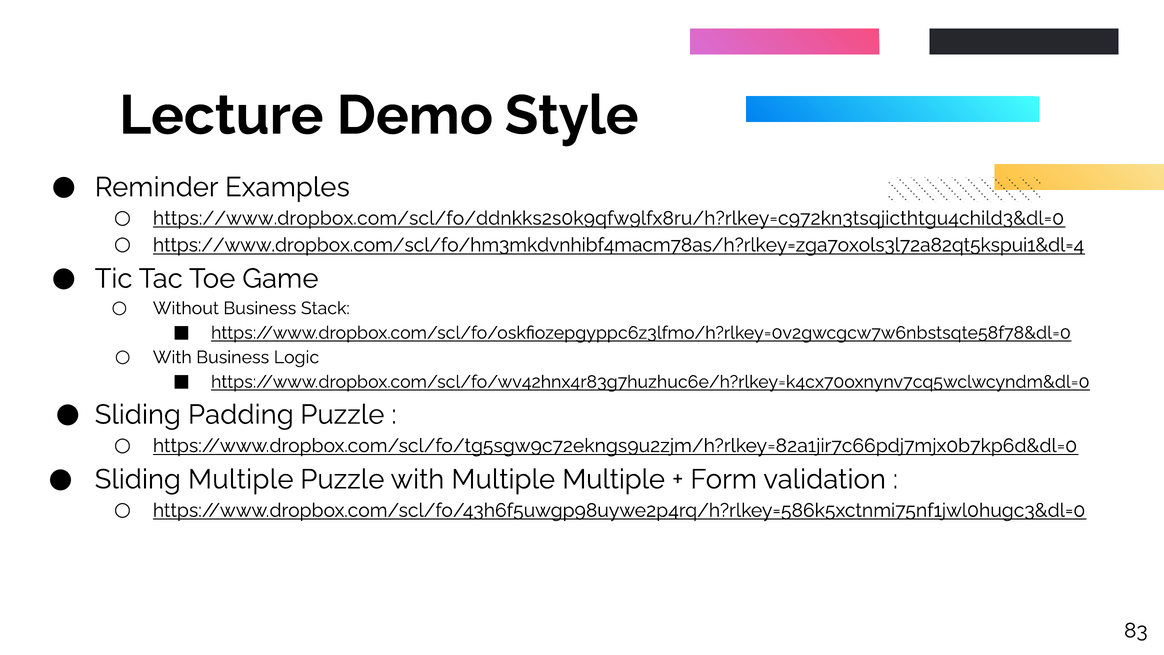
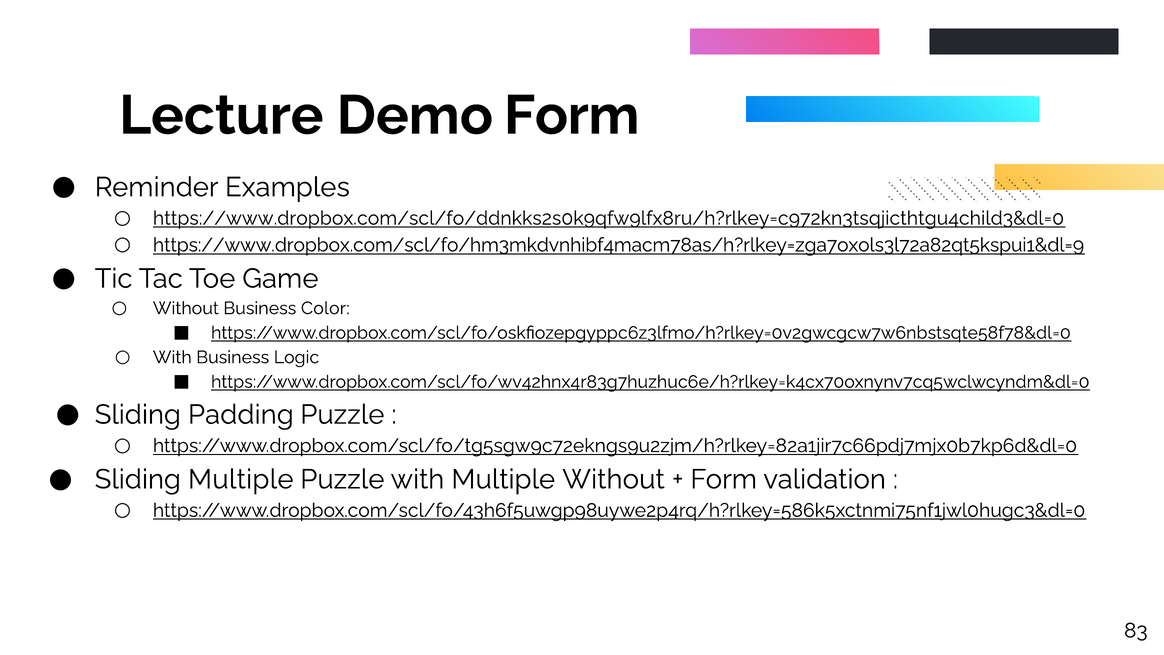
Demo Style: Style -> Form (572, 116)
https://www.dropbox.com/scl/fo/hm3mkdvnhibf4macm78as/h?rlkey=zga7oxols3l72a82qt5kspui1&dl=4: https://www.dropbox.com/scl/fo/hm3mkdvnhibf4macm78as/h?rlkey=zga7oxols3l72a82qt5kspui1&dl=4 -> https://www.dropbox.com/scl/fo/hm3mkdvnhibf4macm78as/h?rlkey=zga7oxols3l72a82qt5kspui1&dl=9 (619, 245)
Stack: Stack -> Color (325, 308)
Multiple Multiple: Multiple -> Without (613, 479)
